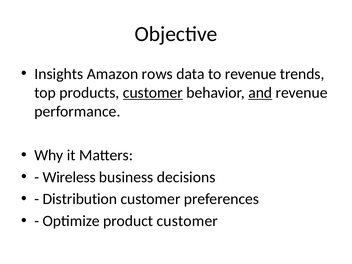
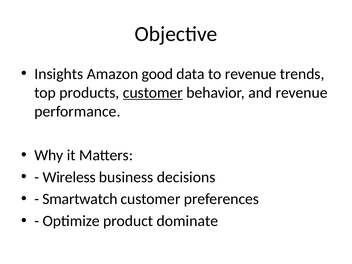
rows: rows -> good (157, 74)
and underline: present -> none (260, 93)
Distribution: Distribution -> Smartwatch (80, 199)
product customer: customer -> dominate (187, 221)
